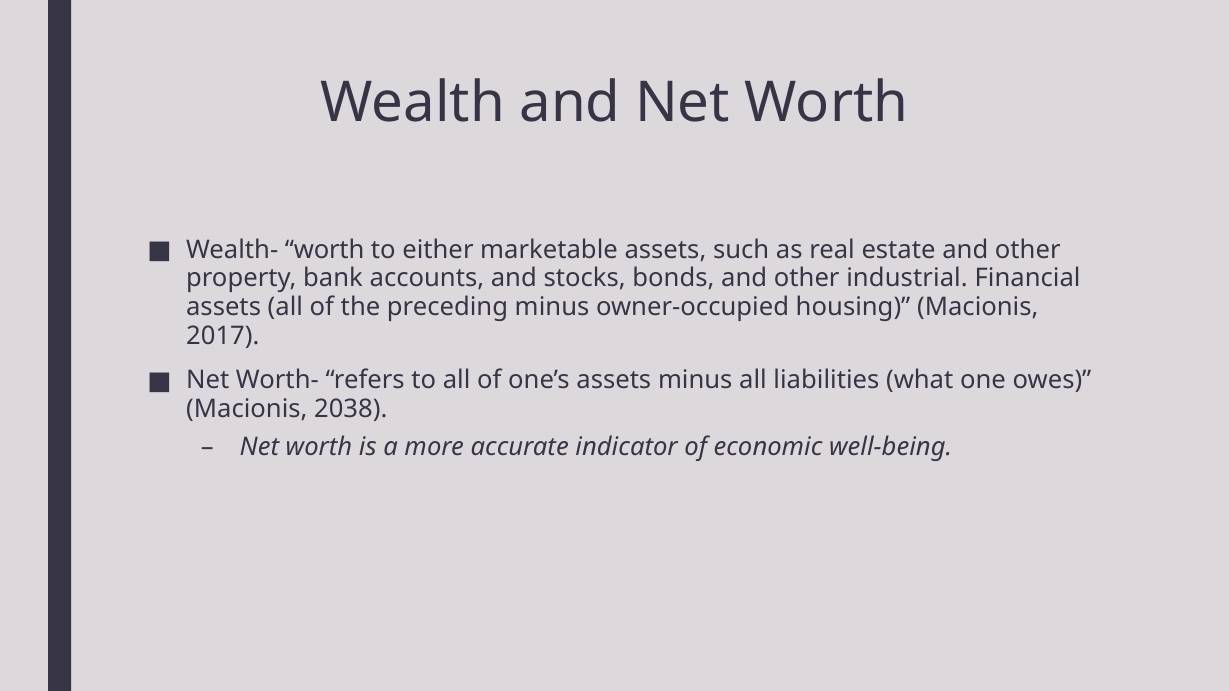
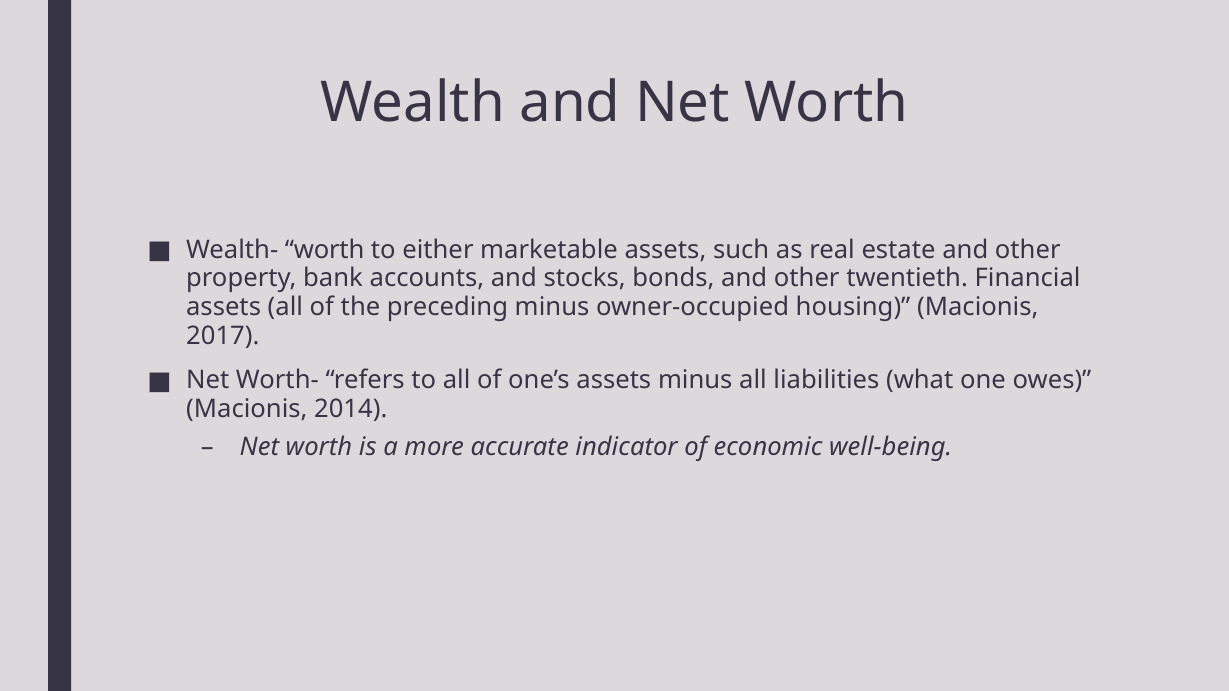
industrial: industrial -> twentieth (907, 279)
2038: 2038 -> 2014 (351, 410)
